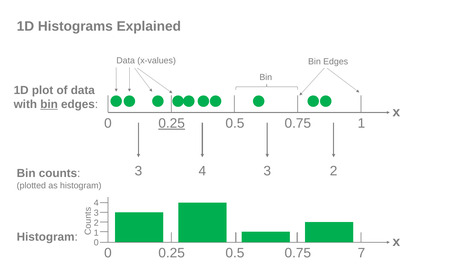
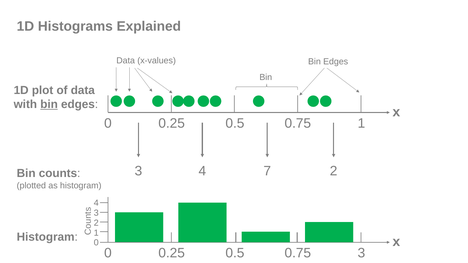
0.25 underline: present -> none (172, 123)
4 3: 3 -> 7 (267, 171)
0.75 7: 7 -> 3 (361, 253)
